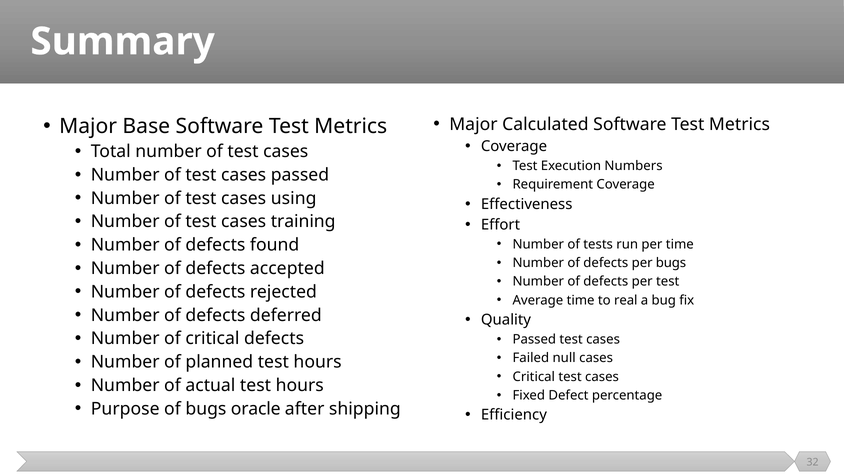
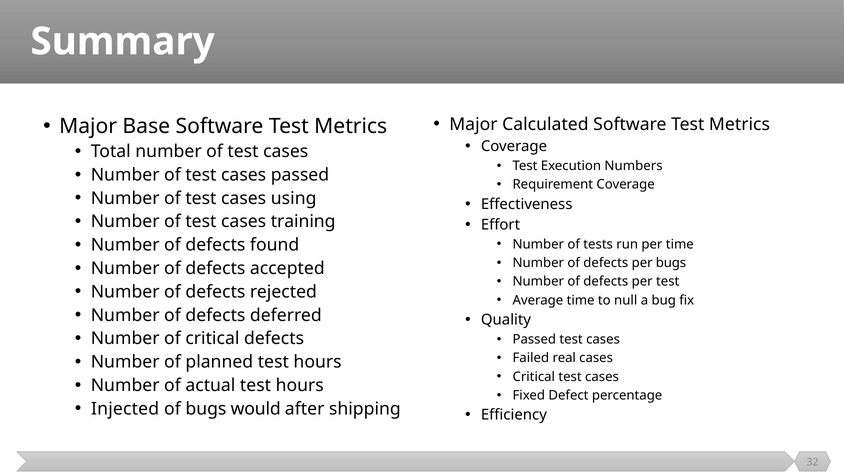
real: real -> null (626, 300)
null: null -> real (564, 358)
Purpose: Purpose -> Injected (125, 409)
oracle: oracle -> would (256, 409)
